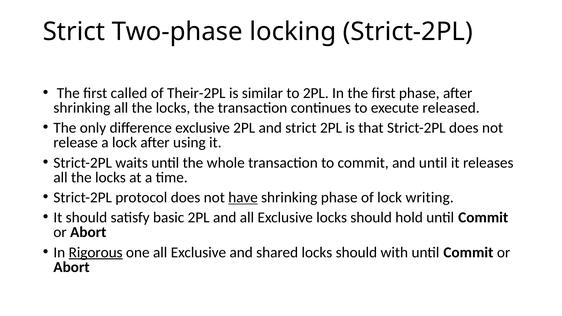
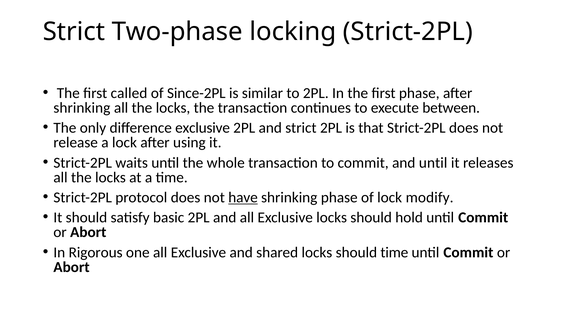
Their-2PL: Their-2PL -> Since-2PL (196, 93)
released: released -> between (451, 108)
writing: writing -> modify (430, 198)
Rigorous underline: present -> none (96, 252)
should with: with -> time (394, 252)
